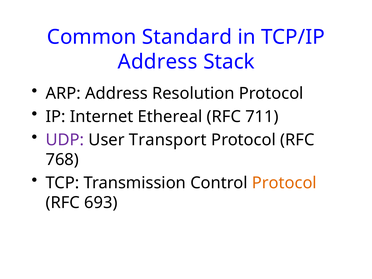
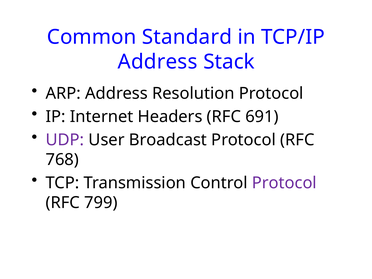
Ethereal: Ethereal -> Headers (170, 117)
711: 711 -> 691 (262, 117)
Transport: Transport -> Broadcast (168, 140)
Protocol colour: orange -> purple (284, 183)
693: 693 -> 799 (101, 203)
